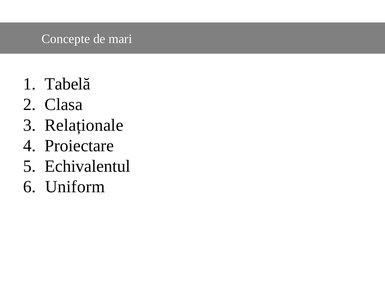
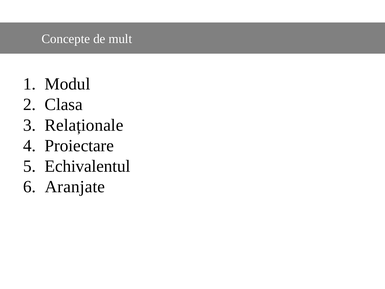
mari: mari -> mult (120, 39)
Tabelă: Tabelă -> Modul (67, 84)
Uniform: Uniform -> Aranjate (75, 187)
